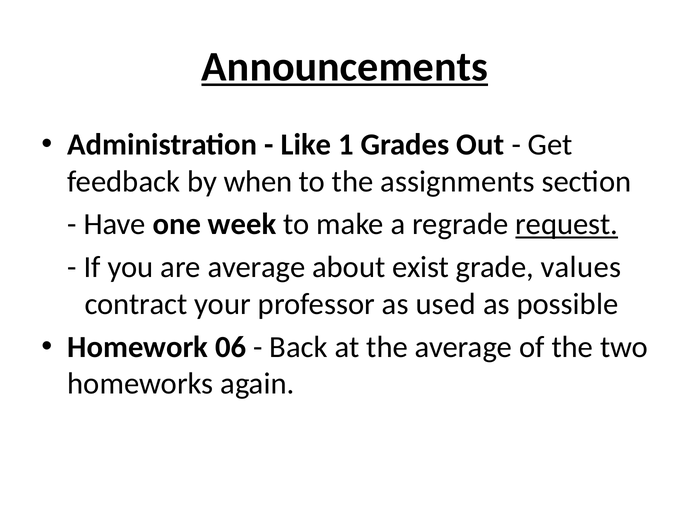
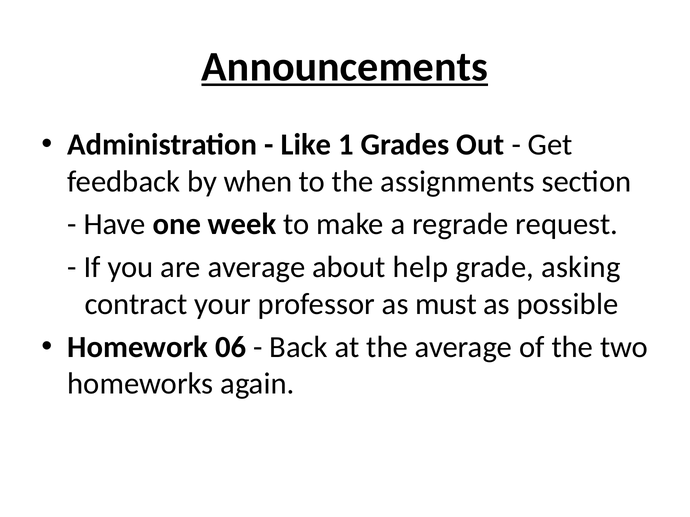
request underline: present -> none (567, 225)
exist: exist -> help (420, 268)
values: values -> asking (581, 268)
used: used -> must (446, 304)
